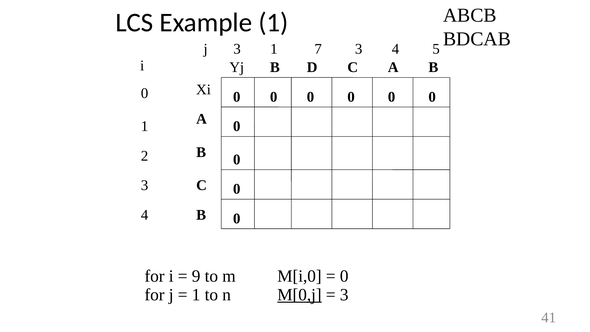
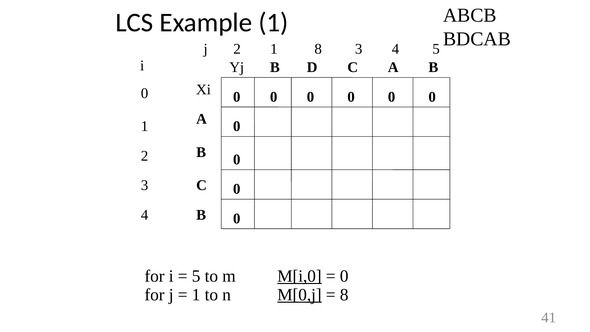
j 3: 3 -> 2 (237, 49)
1 7: 7 -> 8 (318, 49)
9: 9 -> 5 (196, 276)
M[i,0 underline: none -> present (299, 276)
3: 3 -> 8 (344, 295)
